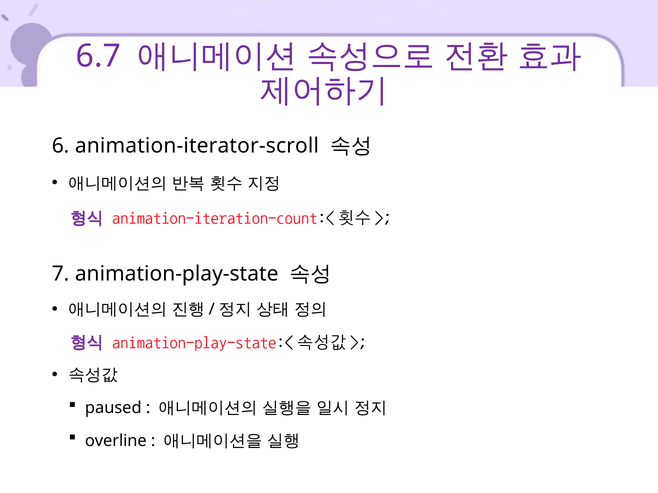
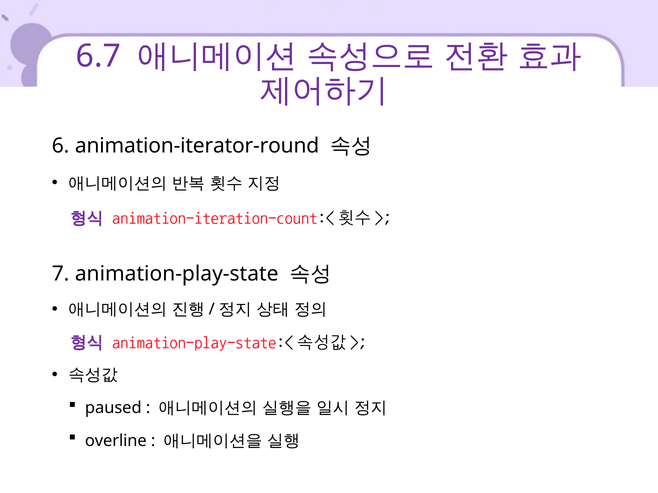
animation-iterator-scroll: animation-iterator-scroll -> animation-iterator-round (197, 146)
